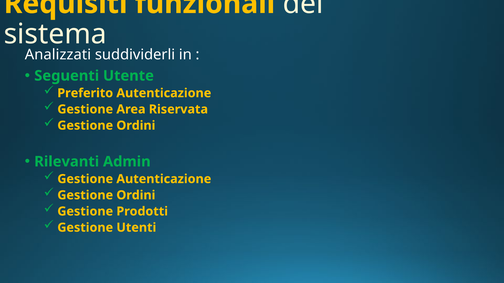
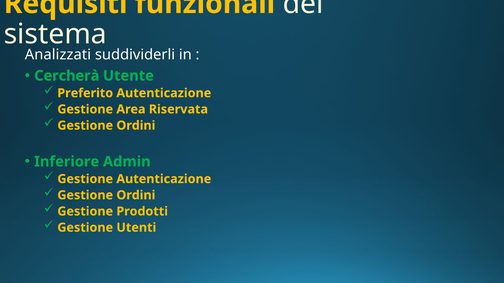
Seguenti: Seguenti -> Cercherà (67, 76)
Rilevanti: Rilevanti -> Inferiore (67, 162)
